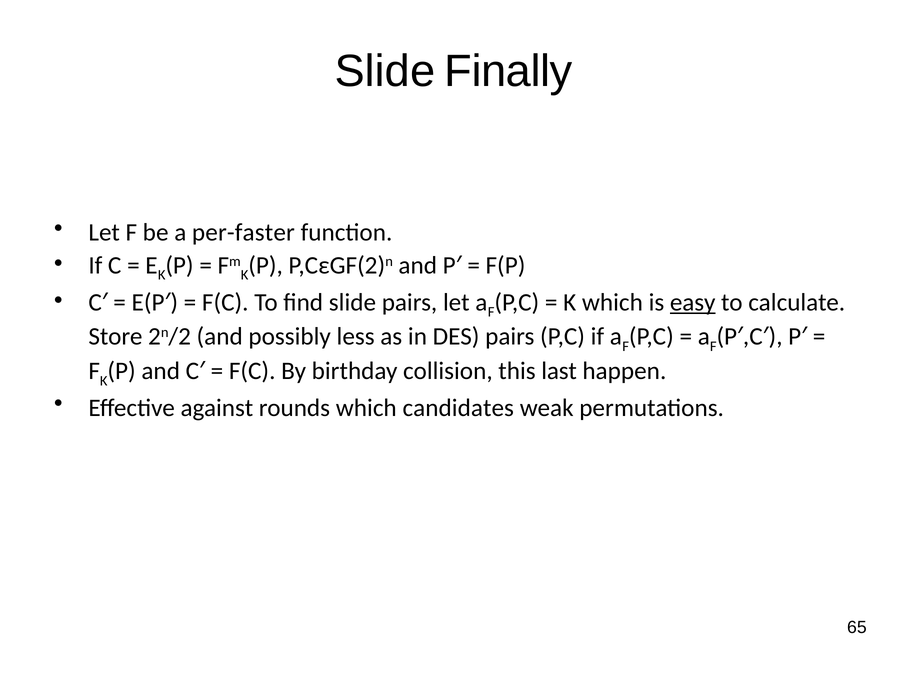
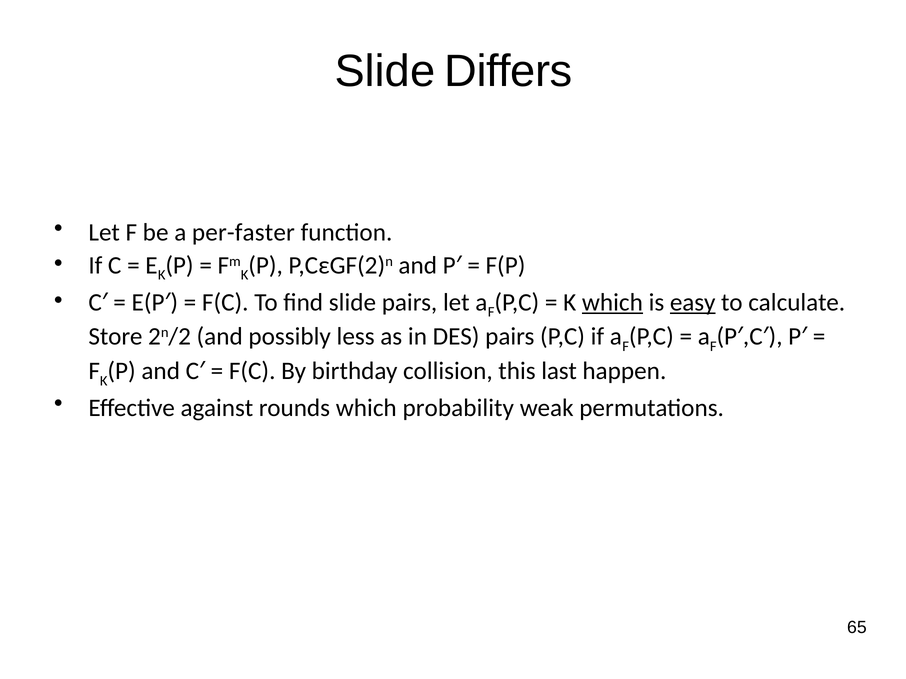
Finally: Finally -> Differs (508, 71)
which underline: none -> present (612, 302)
candidates: candidates -> probability (458, 408)
